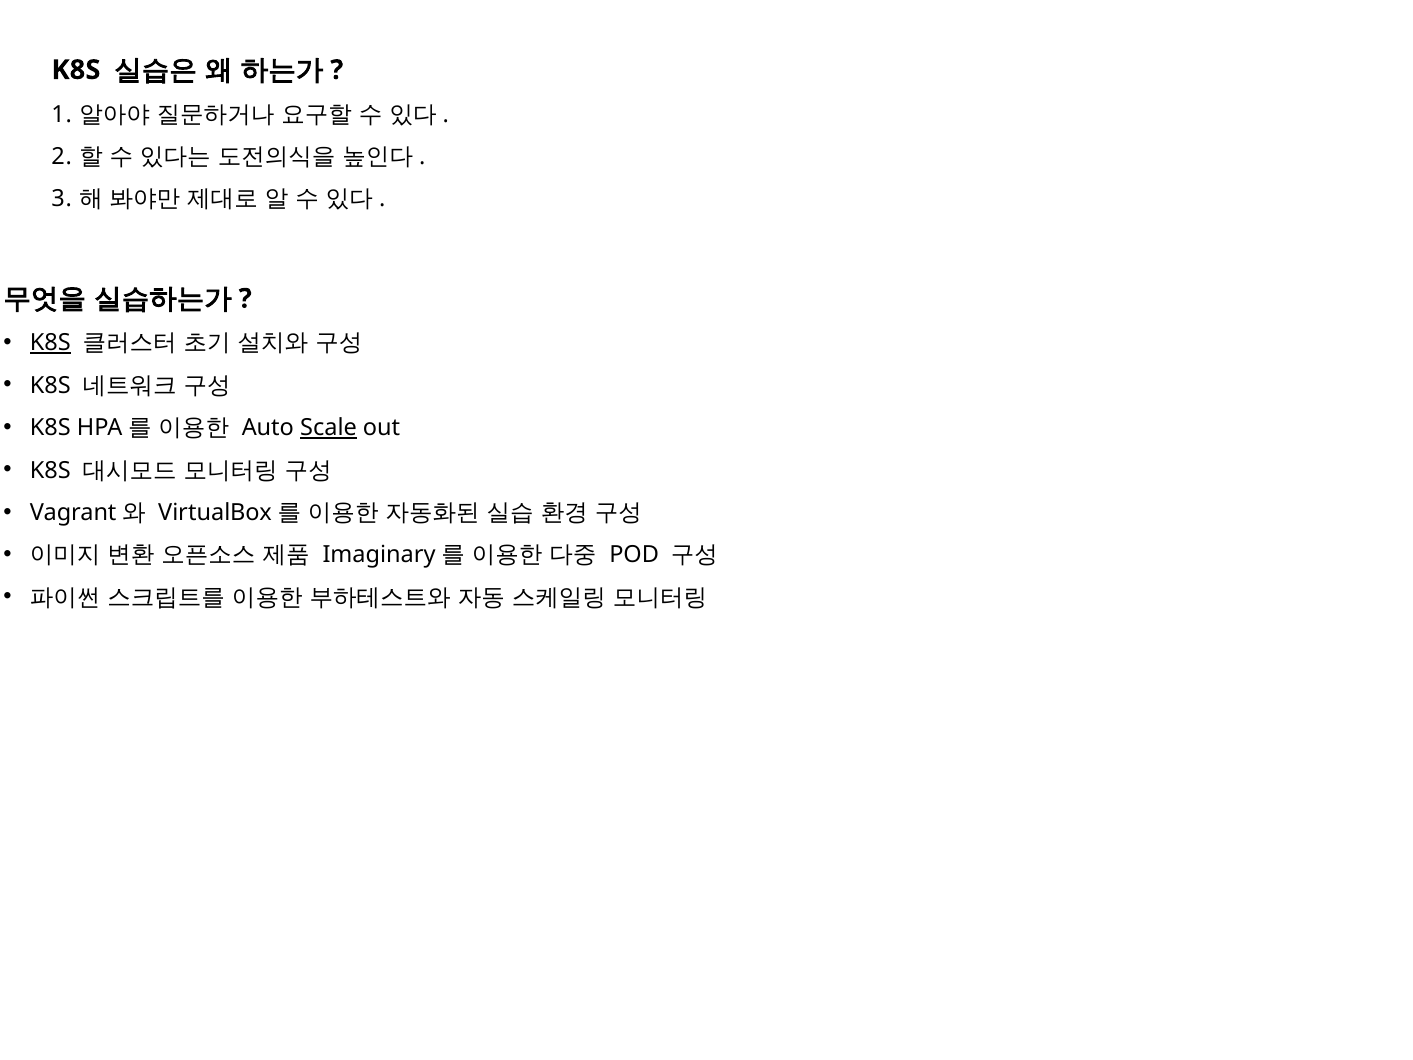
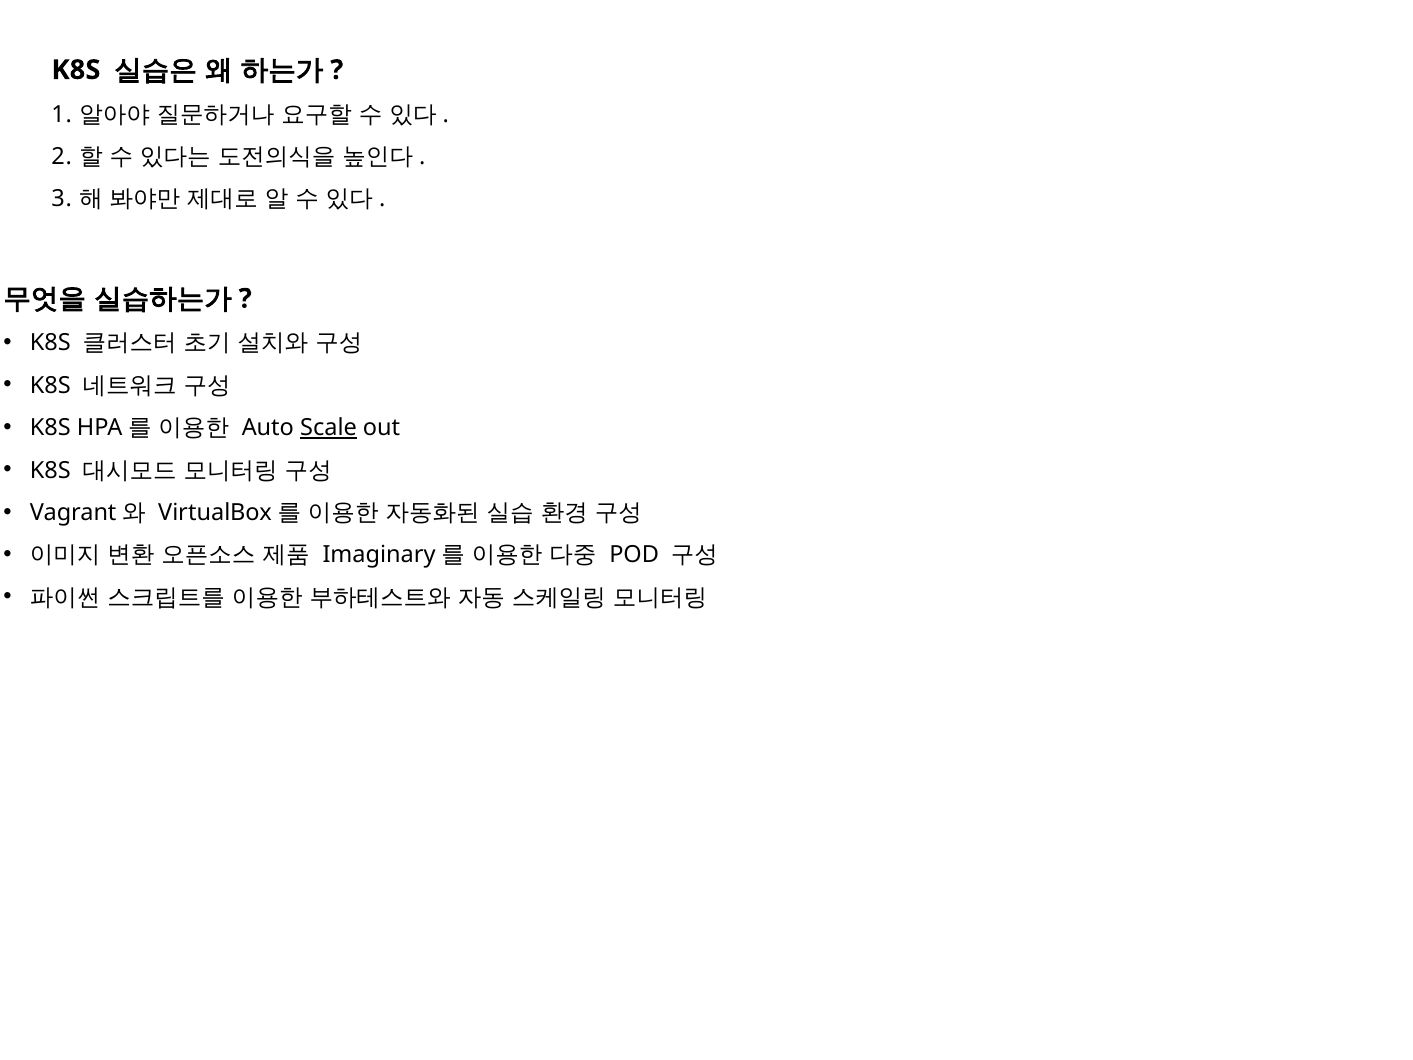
K8S underline: present -> none (50, 343)
